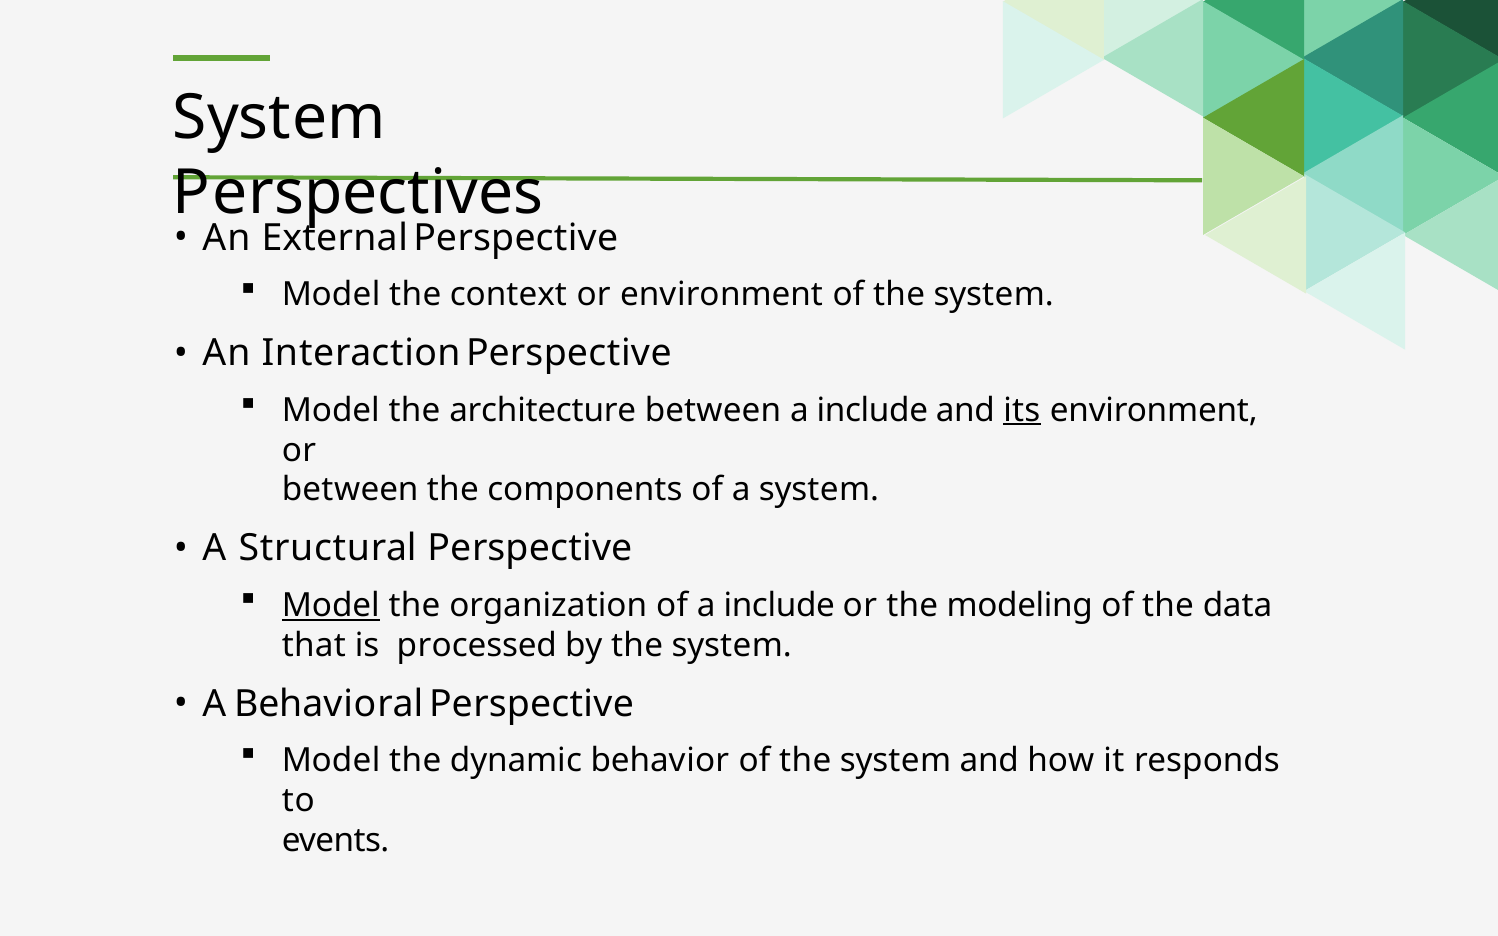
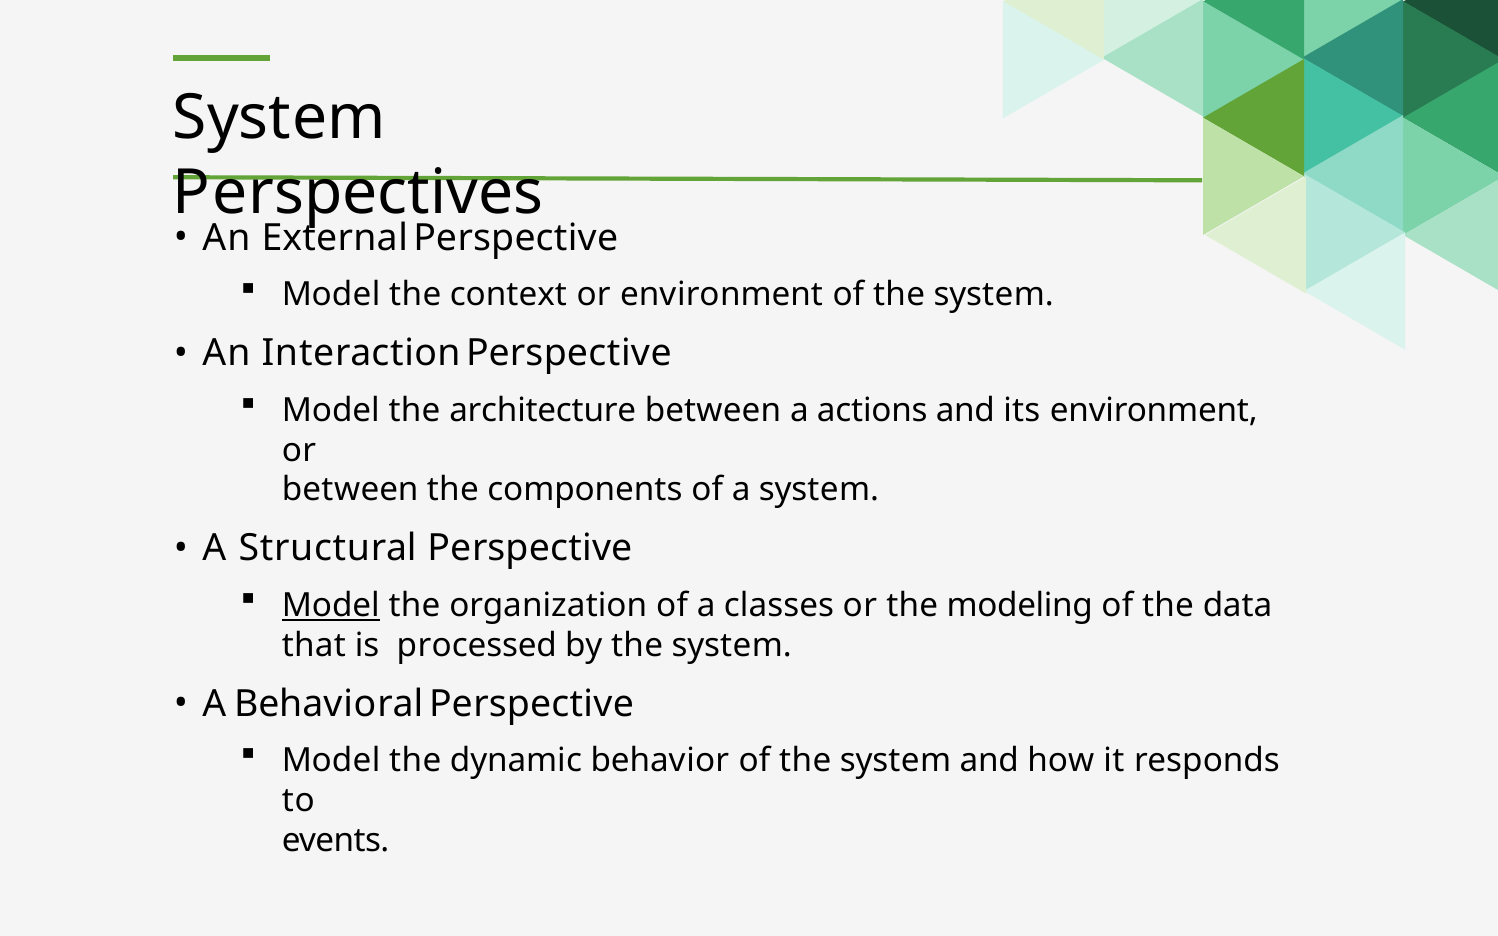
between a include: include -> actions (872, 410)
its underline: present -> none (1022, 410)
of a include: include -> classes (779, 606)
